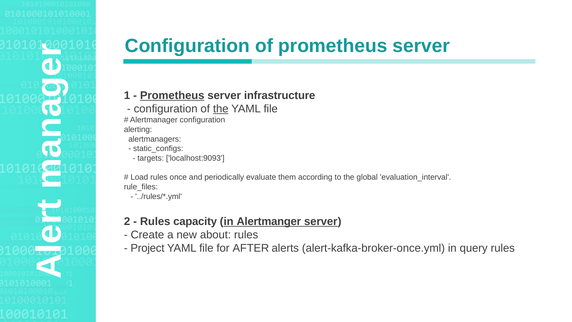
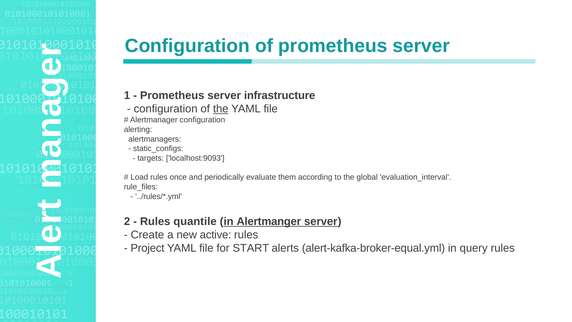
Prometheus underline: present -> none (172, 95)
capacity: capacity -> quantile (195, 221)
about: about -> active (216, 235)
AFTER: AFTER -> START (251, 248)
alert-kafka-broker-once.yml: alert-kafka-broker-once.yml -> alert-kafka-broker-equal.yml (373, 248)
